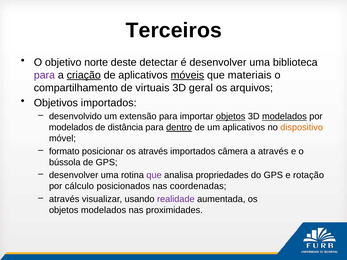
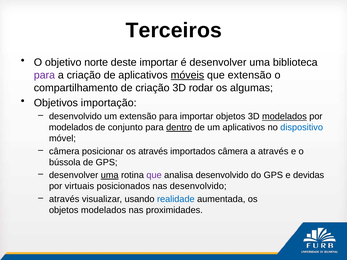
deste detectar: detectar -> importar (159, 62)
criação underline: present -> none (84, 75)
que materiais: materiais -> extensão (250, 75)
de virtuais: virtuais -> criação (153, 88)
geral: geral -> rodar (201, 88)
arquivos: arquivos -> algumas (251, 88)
Objetivos importados: importados -> importação (109, 103)
objetos underline: present -> none (231, 117)
distância: distância -> conjunto (125, 128)
dispositivo colour: orange -> blue (302, 128)
formato: formato -> câmera (64, 151)
uma underline: none -> present (110, 175)
analisa propriedades: propriedades -> desenvolvido (222, 175)
rotação: rotação -> devidas (309, 175)
cálculo: cálculo -> virtuais (79, 186)
nas coordenadas: coordenadas -> desenvolvido (198, 186)
realidade colour: purple -> blue (176, 199)
